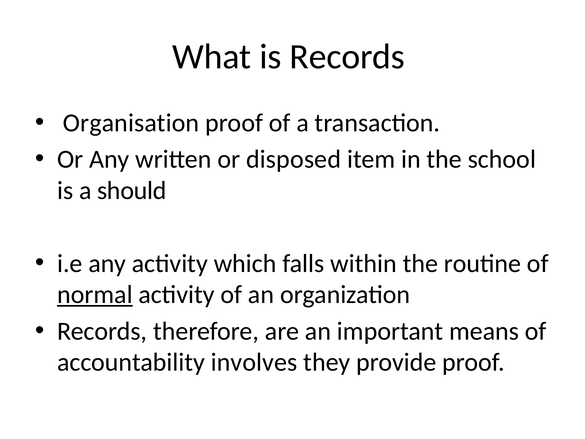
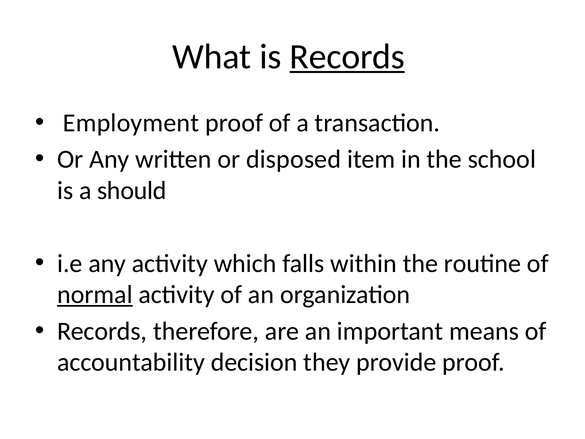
Records underline: none -> present (347, 57)
Organisation: Organisation -> Employment (131, 123)
involves: involves -> decision (254, 362)
